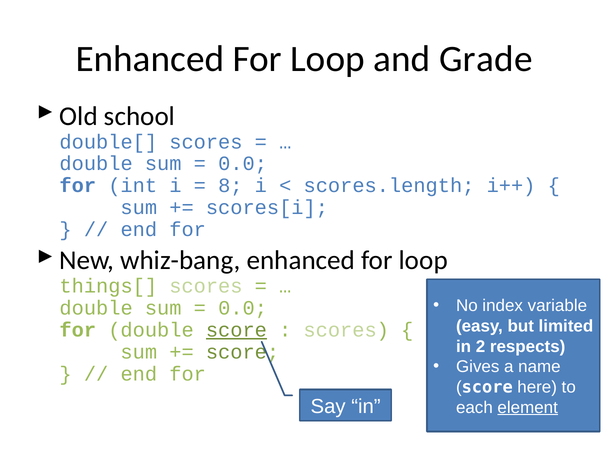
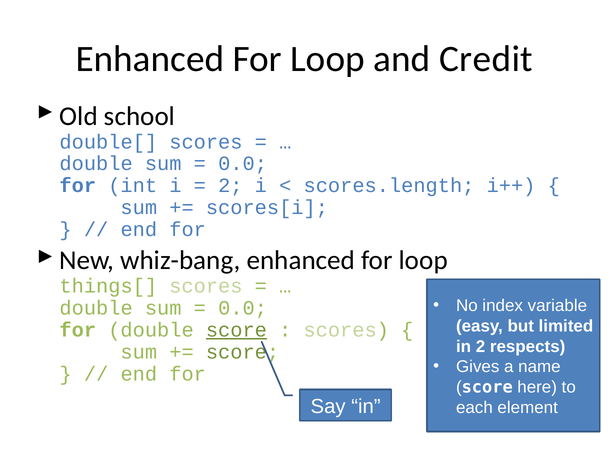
Grade: Grade -> Credit (486, 59)
8: 8 -> 2 (230, 186)
element underline: present -> none (528, 408)
